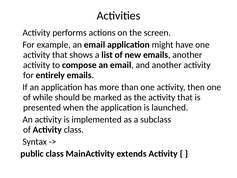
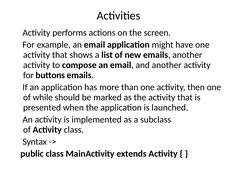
entirely: entirely -> buttons (50, 75)
